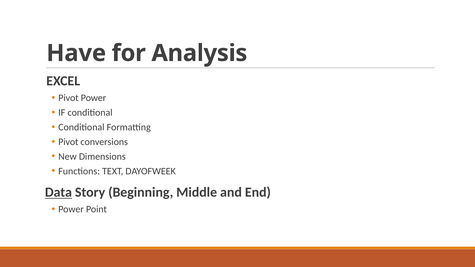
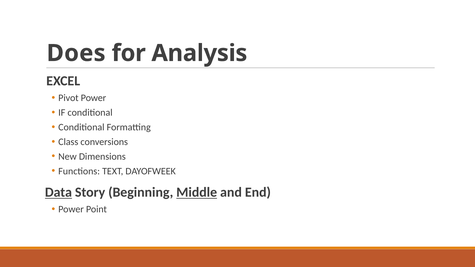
Have: Have -> Does (76, 53)
Pivot: Pivot -> Class (68, 142)
Middle underline: none -> present (197, 192)
